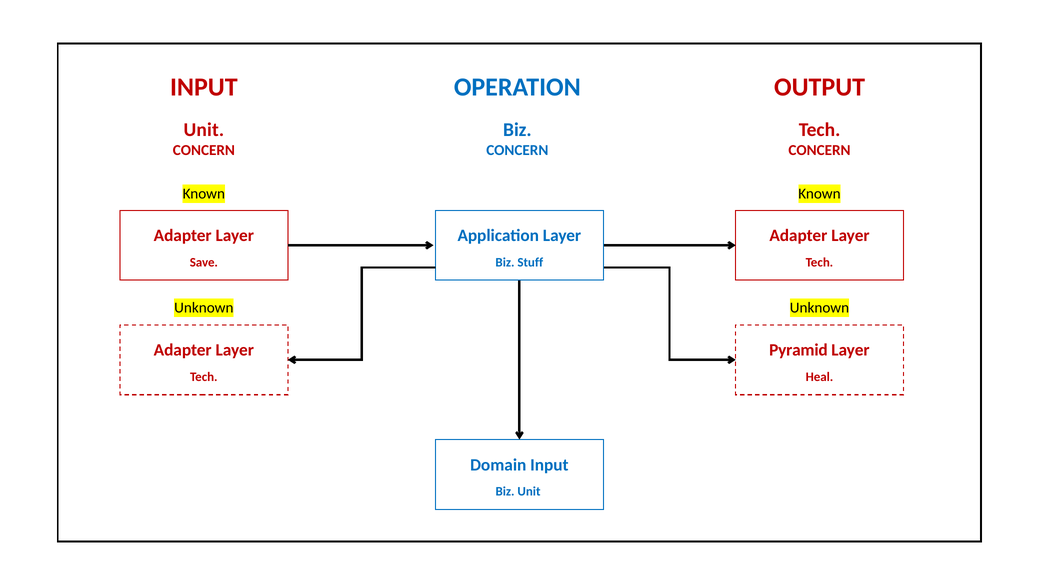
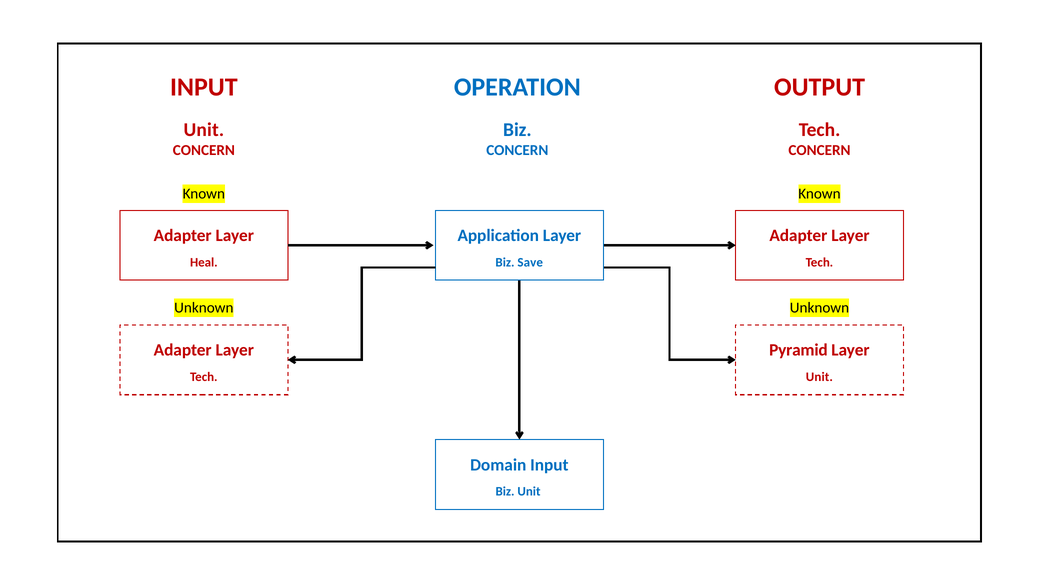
Save: Save -> Heal (204, 262)
Stuff: Stuff -> Save (530, 262)
Heal: Heal -> Unit (819, 377)
